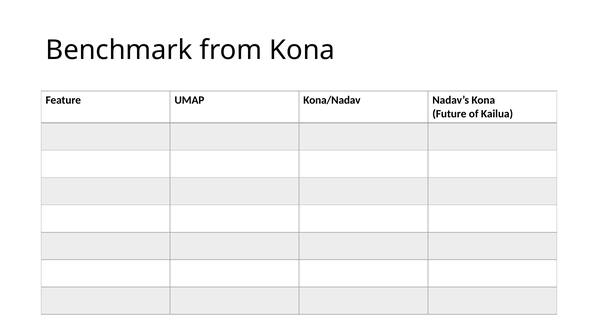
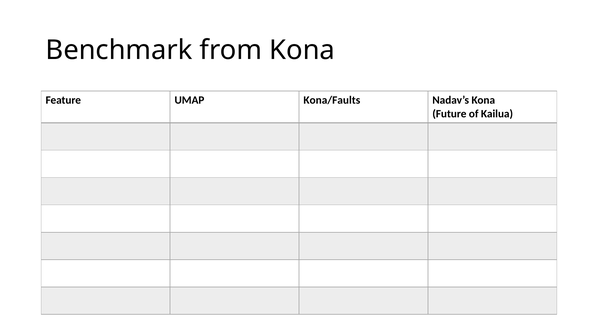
Kona/Nadav: Kona/Nadav -> Kona/Faults (332, 100)
